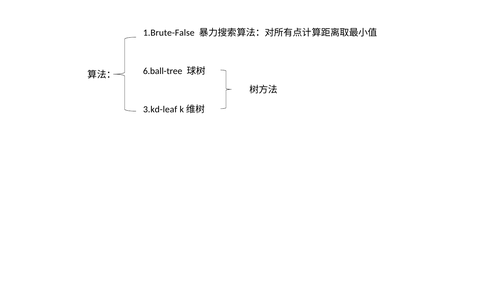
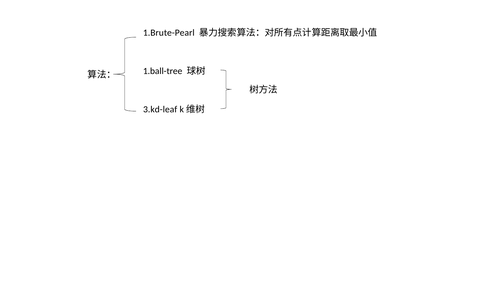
1.Brute-False: 1.Brute-False -> 1.Brute-Pearl (169, 33)
6.ball-tree: 6.ball-tree -> 1.ball-tree (163, 71)
